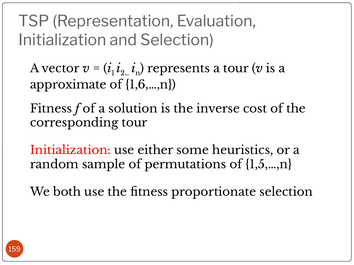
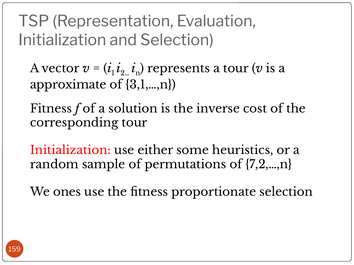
1,6,…,n: 1,6,…,n -> 3,1,…,n (151, 85)
1,5,…,n: 1,5,…,n -> 7,2,…,n (269, 165)
both: both -> ones (67, 192)
